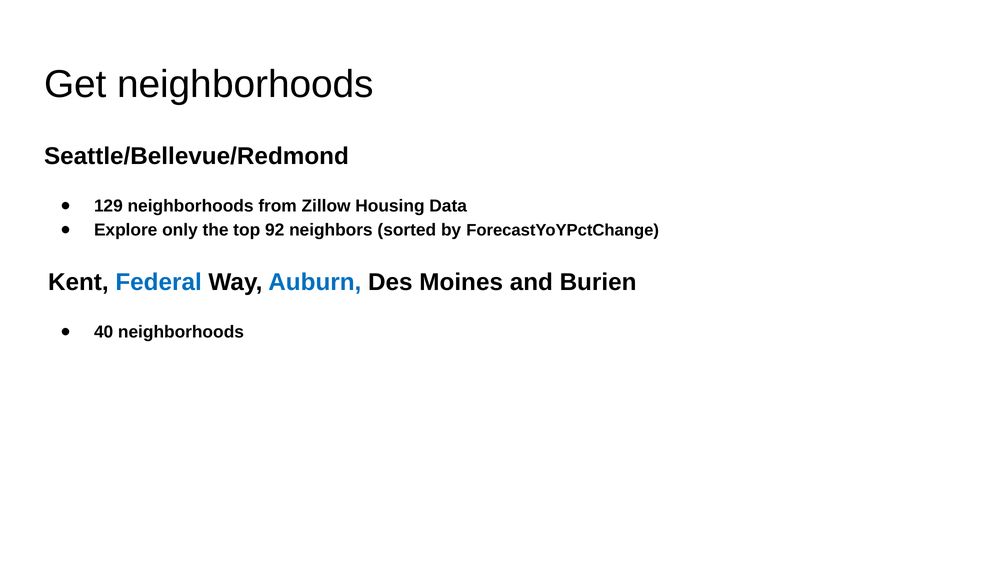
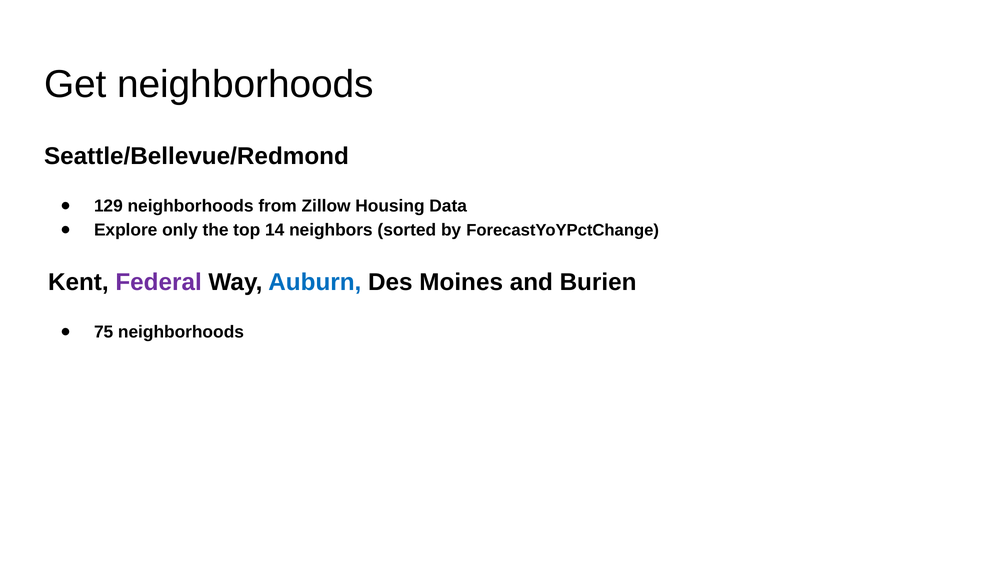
92: 92 -> 14 (275, 230)
Federal colour: blue -> purple (159, 282)
40: 40 -> 75 (104, 332)
